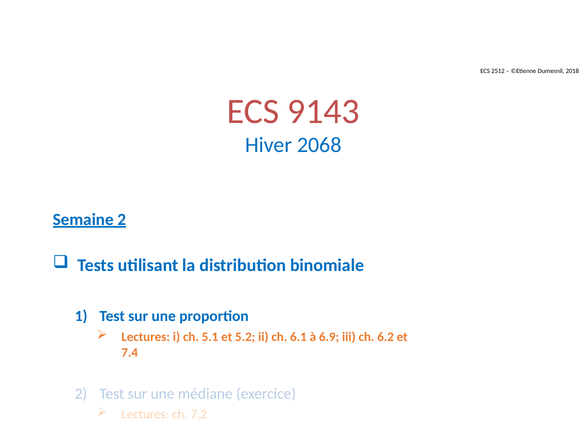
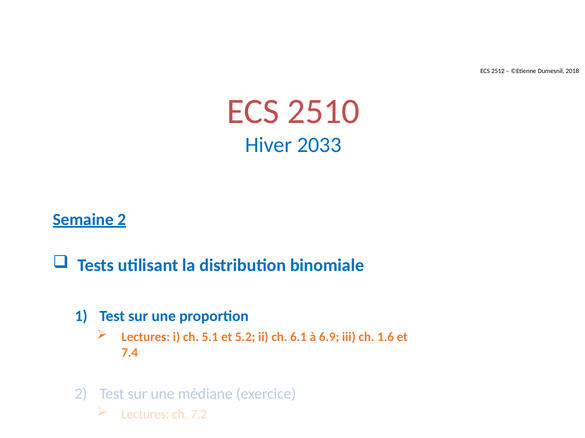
9143: 9143 -> 2510 (323, 112)
2068: 2068 -> 2033 (319, 145)
6.2: 6.2 -> 1.6 (386, 337)
